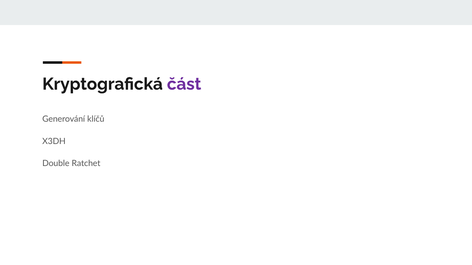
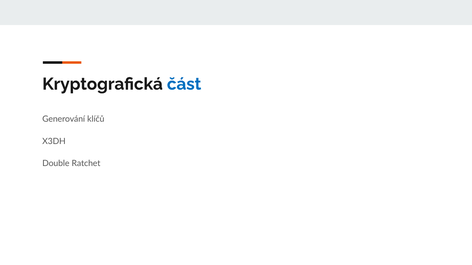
část colour: purple -> blue (184, 84)
